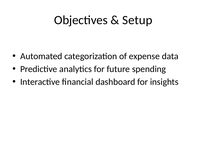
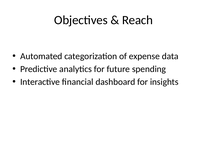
Setup: Setup -> Reach (137, 20)
